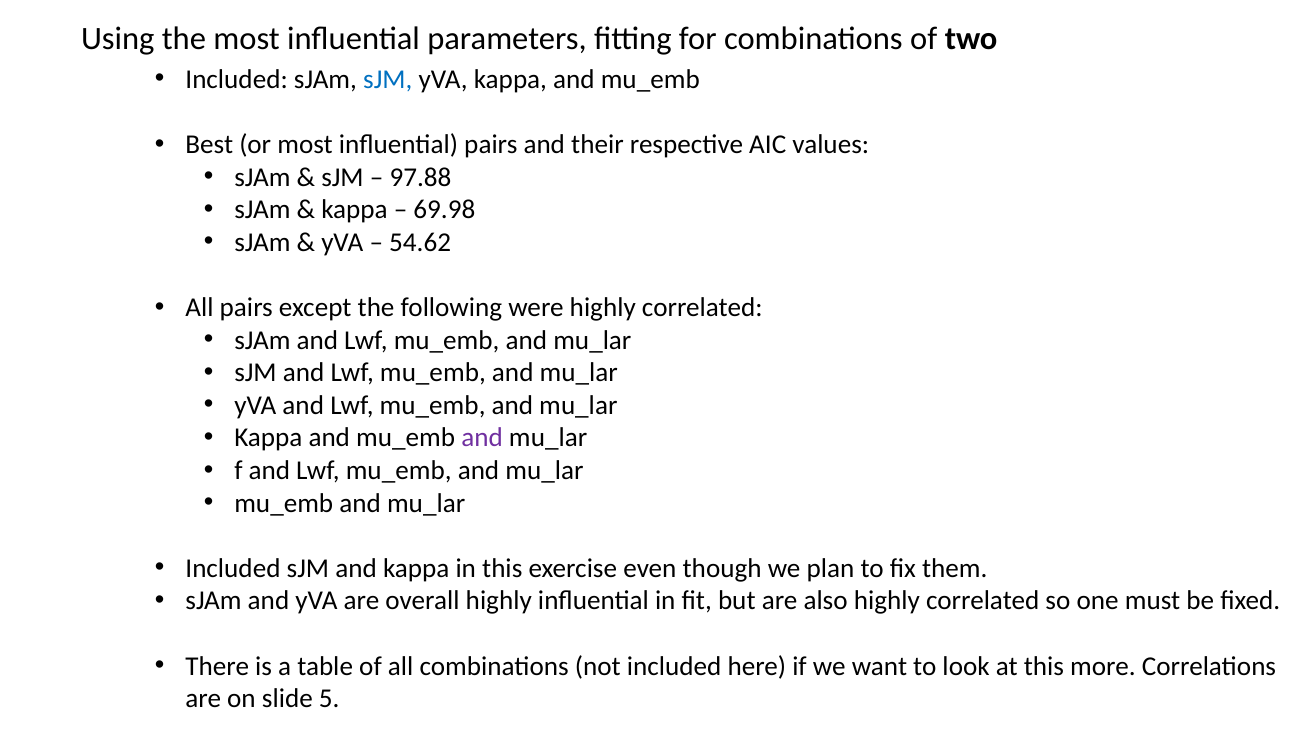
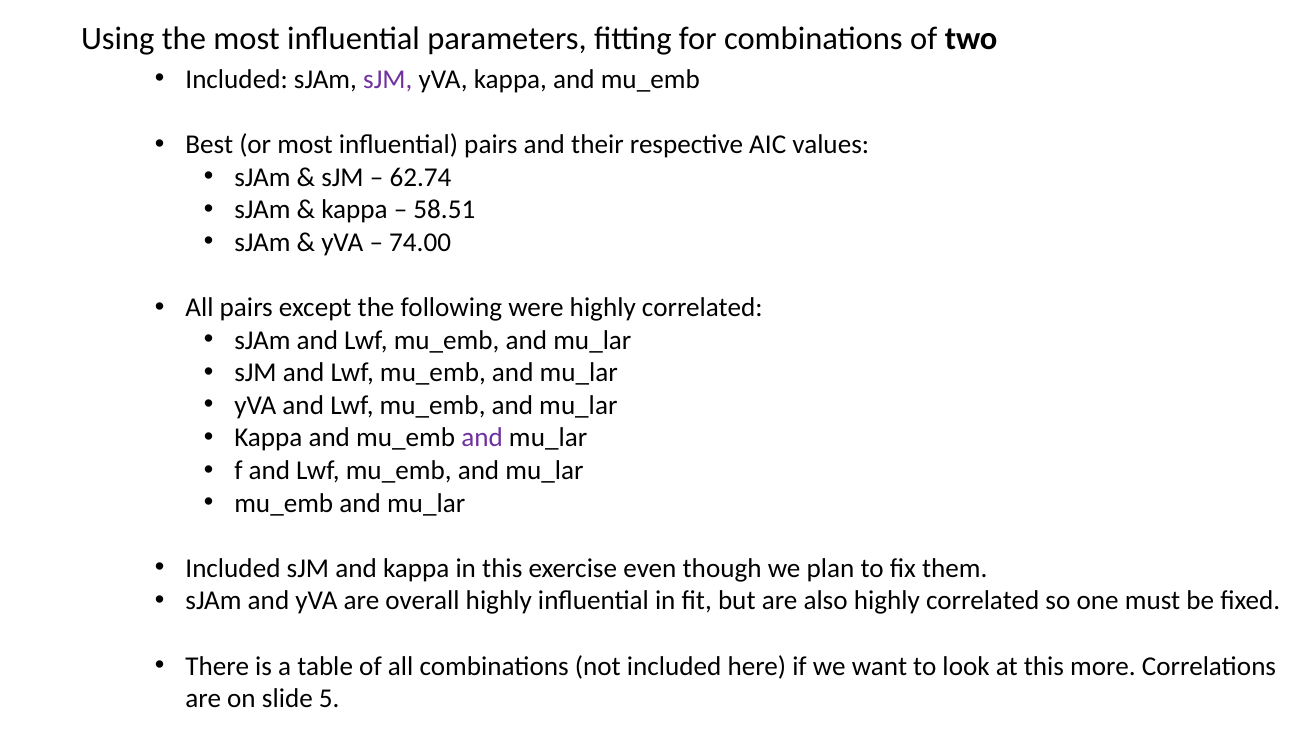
sJM colour: blue -> purple (388, 79)
97.88: 97.88 -> 62.74 (420, 177)
69.98: 69.98 -> 58.51 (444, 210)
54.62: 54.62 -> 74.00 (420, 242)
